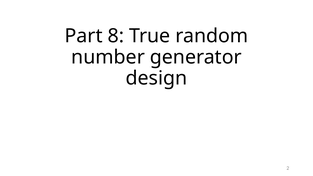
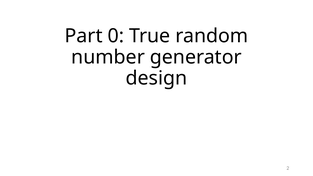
8: 8 -> 0 (116, 36)
